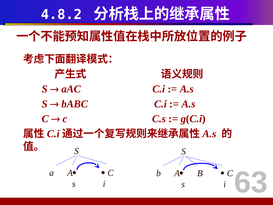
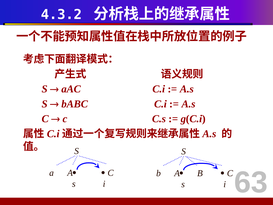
4.8.2: 4.8.2 -> 4.3.2 (61, 15)
